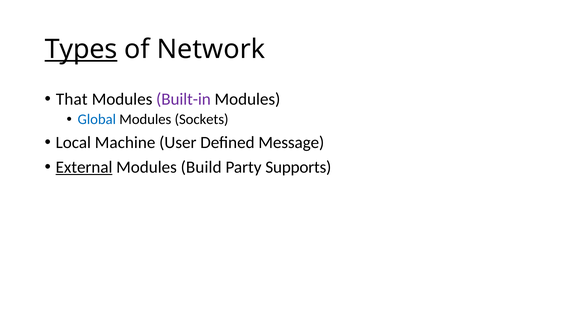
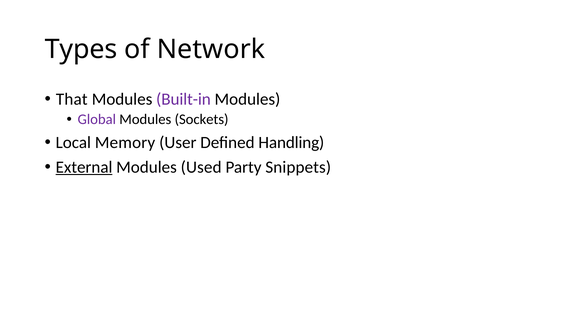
Types underline: present -> none (81, 49)
Global colour: blue -> purple (97, 119)
Machine: Machine -> Memory (125, 143)
Message: Message -> Handling (291, 143)
Build: Build -> Used (201, 167)
Supports: Supports -> Snippets (298, 167)
